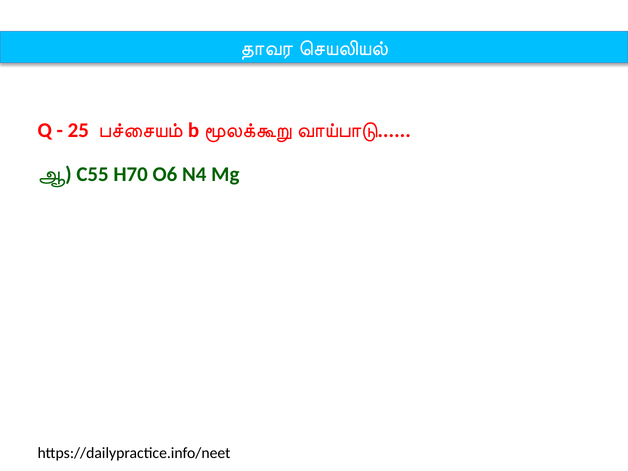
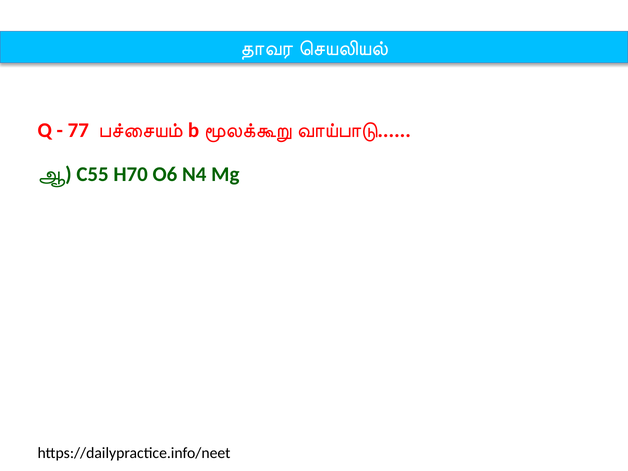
25: 25 -> 77 (78, 130)
